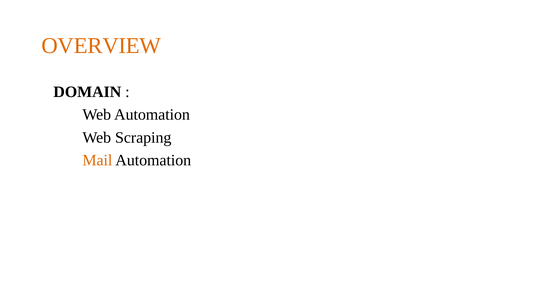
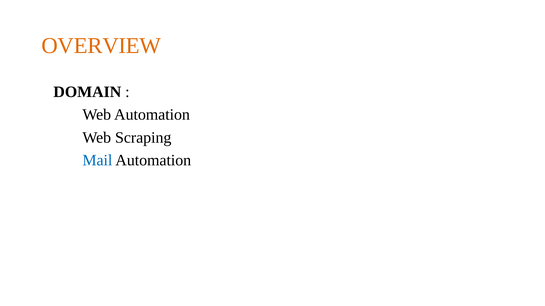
Mail colour: orange -> blue (97, 161)
